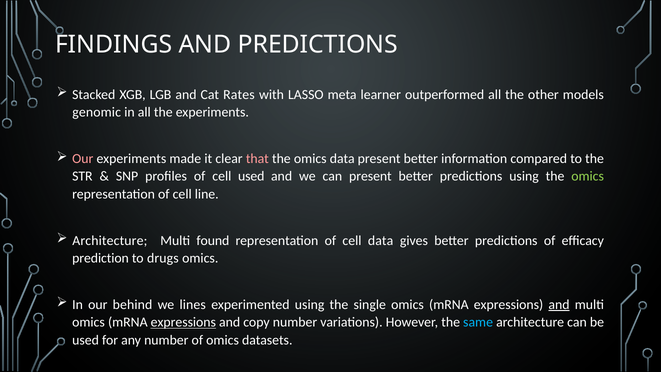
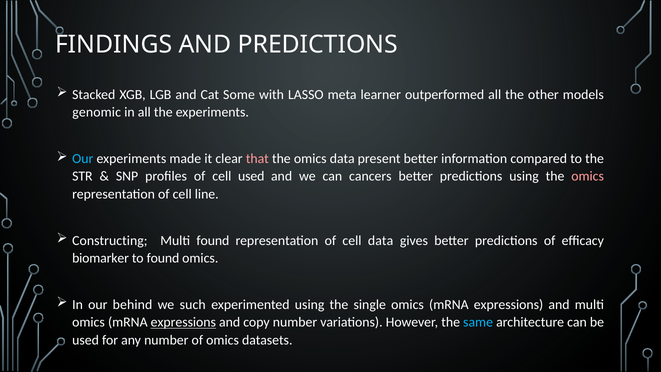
Rates: Rates -> Some (239, 95)
Our colour: pink -> light blue (83, 159)
can present: present -> cancers (370, 176)
omics colour: light green -> pink (588, 176)
Architecture: Architecture -> Constructing (110, 240)
prediction: prediction -> biomarker (101, 258)
to drugs: drugs -> found (163, 258)
lines: lines -> such (193, 304)
and underline: present -> none (559, 304)
